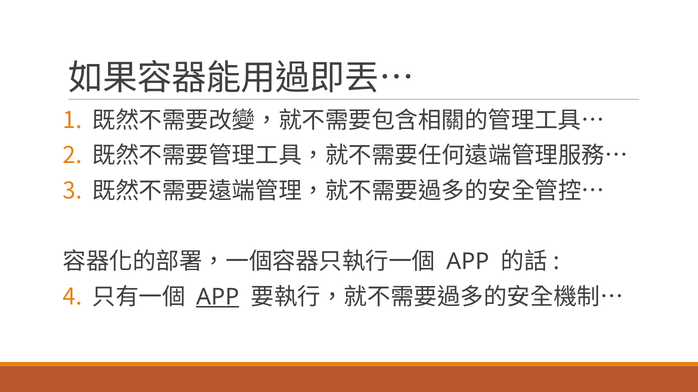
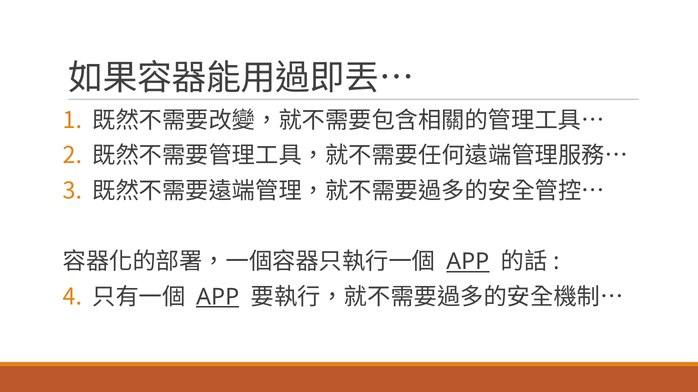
APP underline: none -> present (468, 262)
